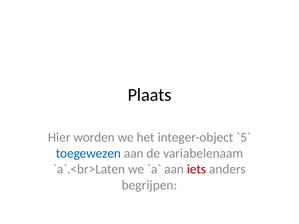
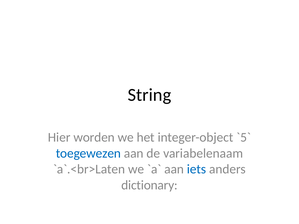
Plaats: Plaats -> String (149, 95)
iets colour: red -> blue (197, 169)
begrijpen: begrijpen -> dictionary (150, 185)
